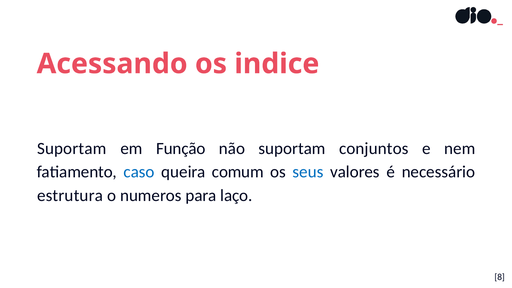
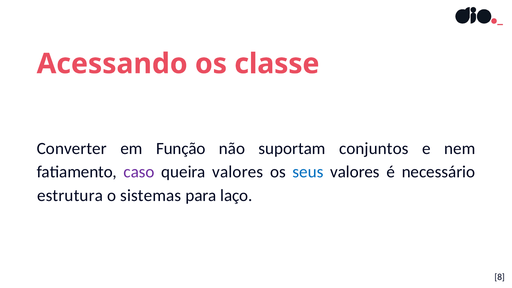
indice: indice -> classe (277, 64)
Suportam: Suportam -> Converter (72, 148)
caso colour: blue -> purple (139, 172)
queira comum: comum -> valores (238, 172)
numeros: numeros -> sistemas (151, 196)
